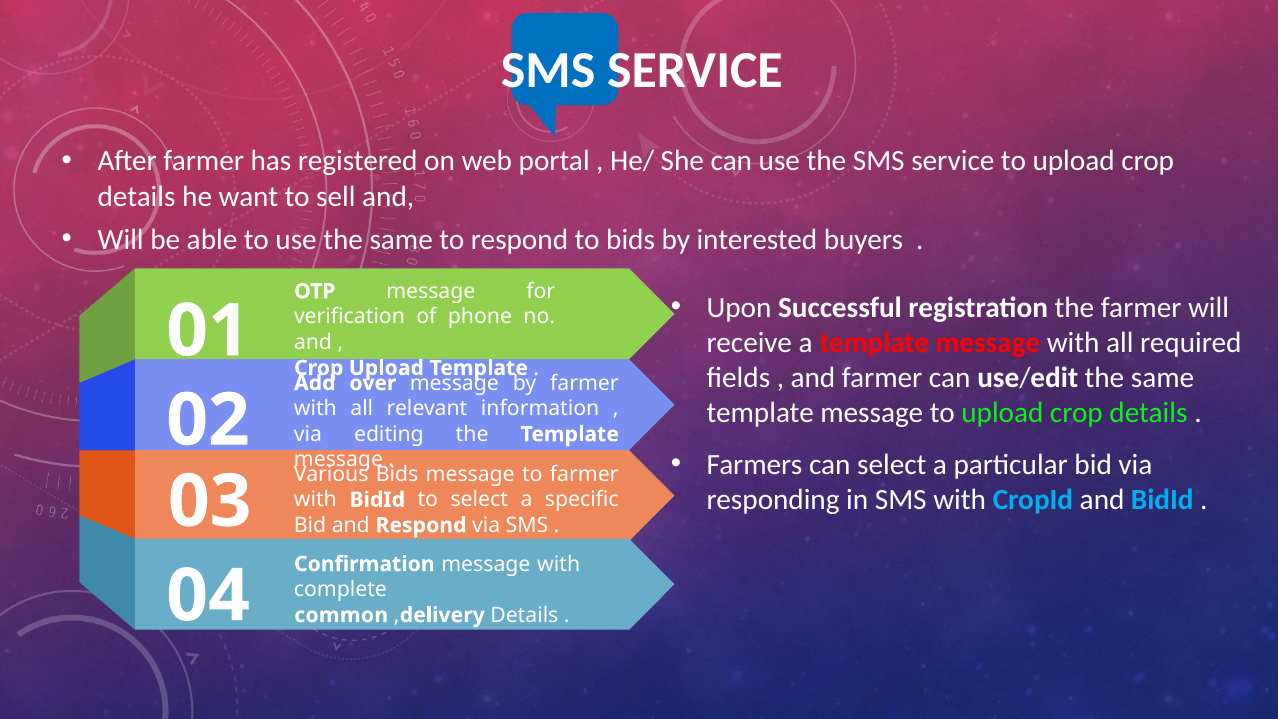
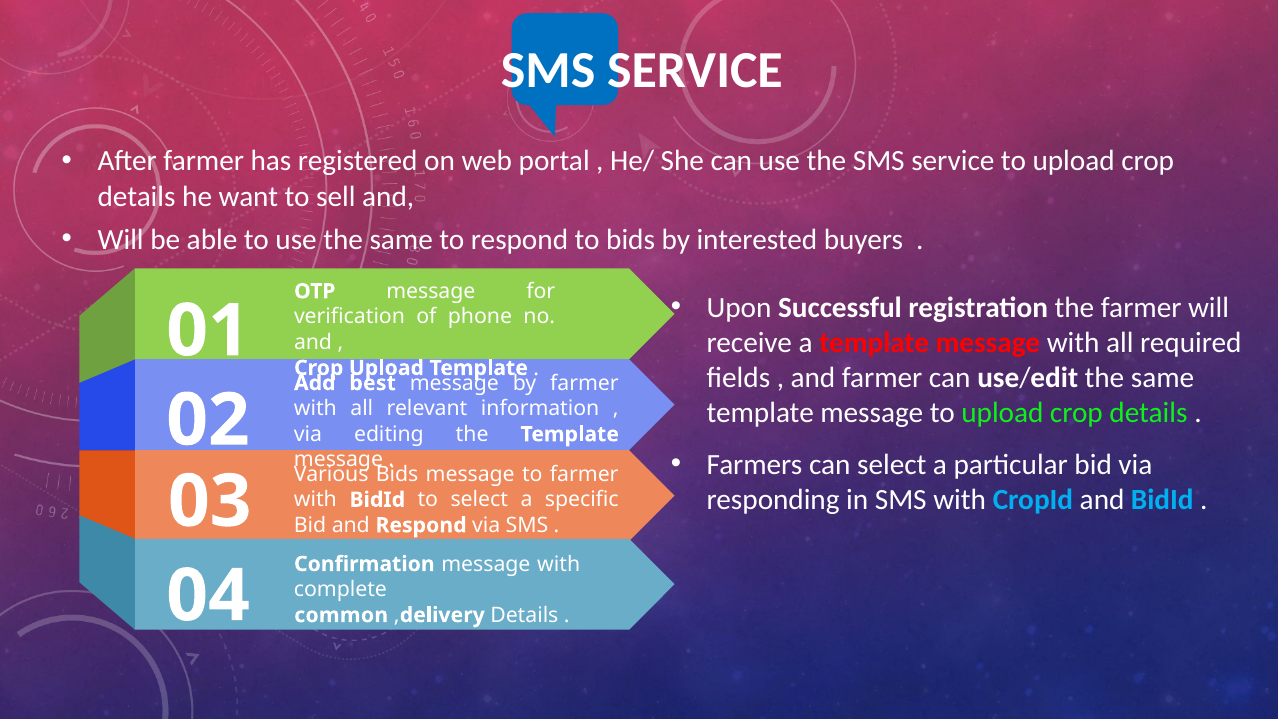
over: over -> best (373, 383)
